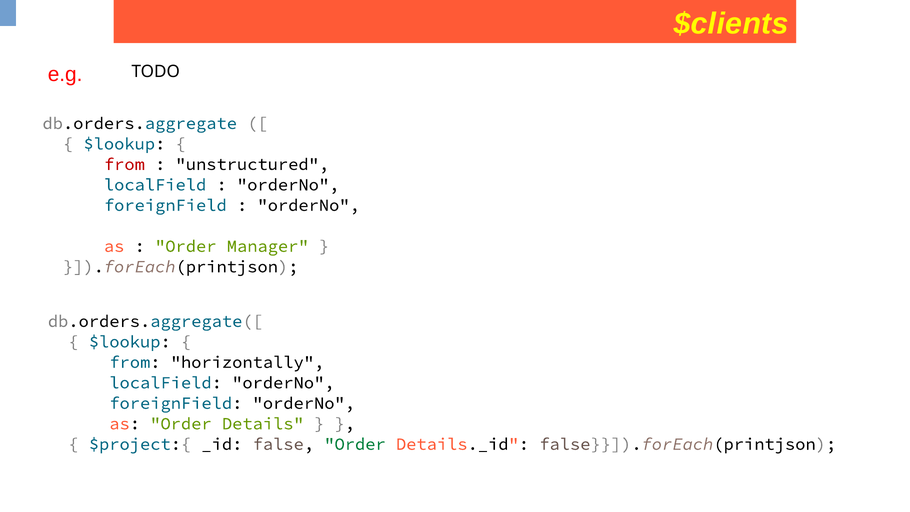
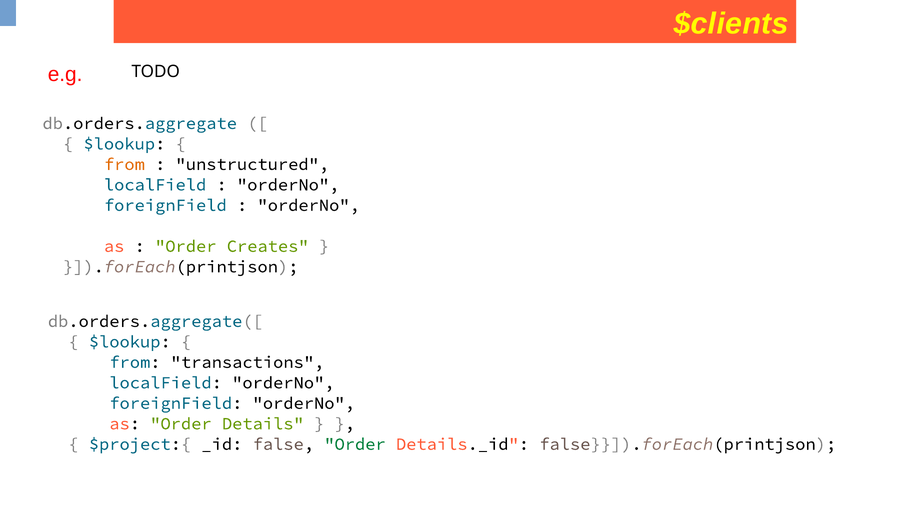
from colour: red -> orange (124, 164)
Manager: Manager -> Creates (268, 246)
horizontally: horizontally -> transactions (248, 362)
